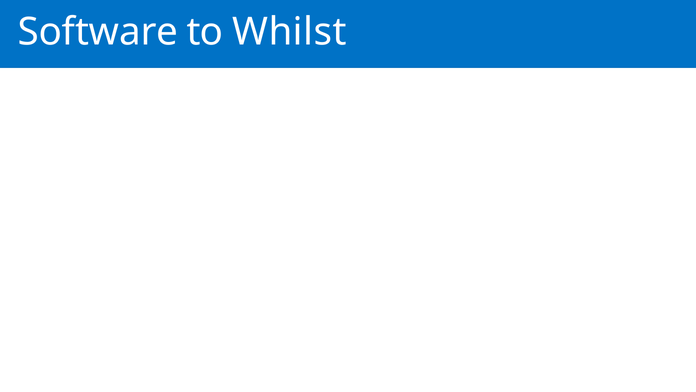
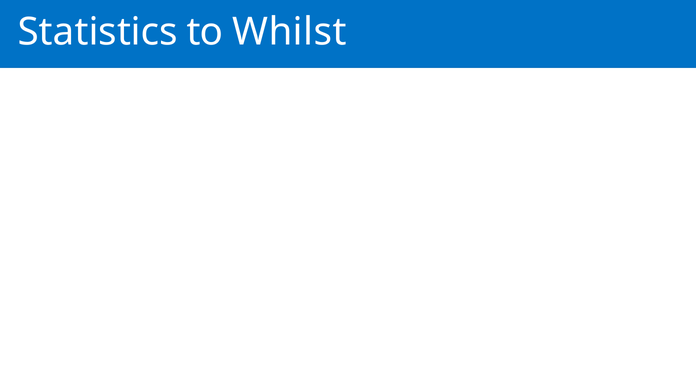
Software: Software -> Statistics (98, 32)
